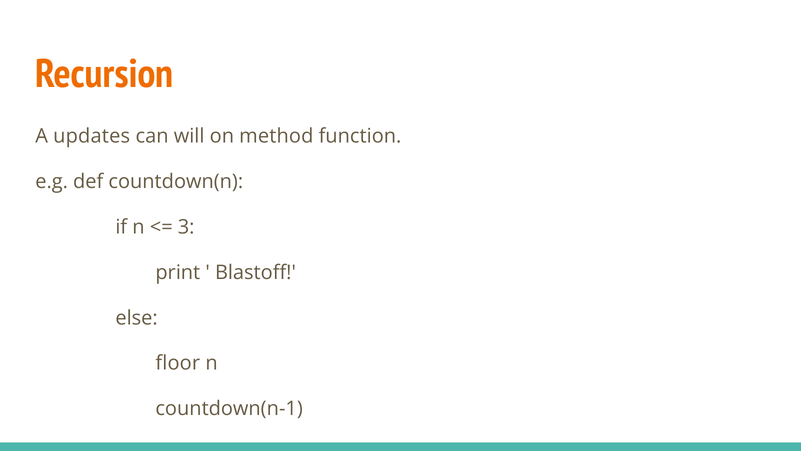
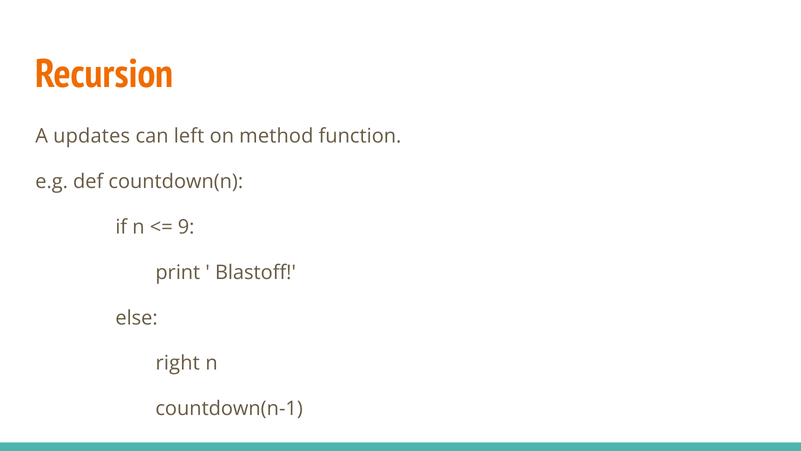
will: will -> left (189, 136)
3: 3 -> 9 (186, 227)
floor: floor -> right (178, 363)
